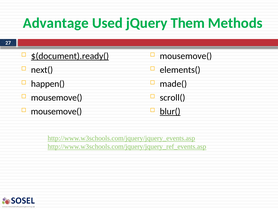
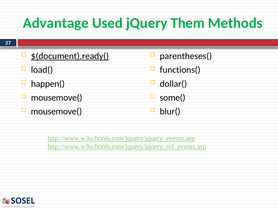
mousemove(: mousemove( -> parentheses( (186, 56)
next(: next( -> load( (42, 70)
elements(: elements( -> functions( (180, 70)
made(: made( -> dollar( (173, 84)
scroll(: scroll( -> some( (173, 97)
blur( underline: present -> none (170, 111)
